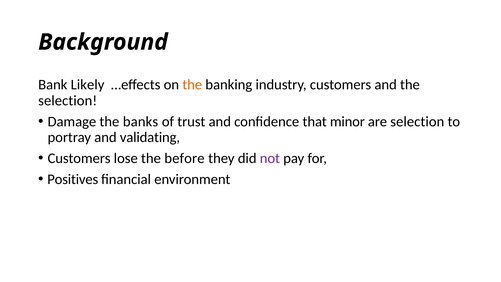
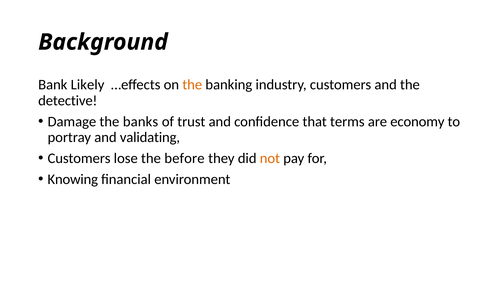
selection: selection -> detective (68, 100)
minor: minor -> terms (347, 121)
are selection: selection -> economy (417, 121)
not colour: purple -> orange (270, 158)
Positives: Positives -> Knowing (73, 179)
